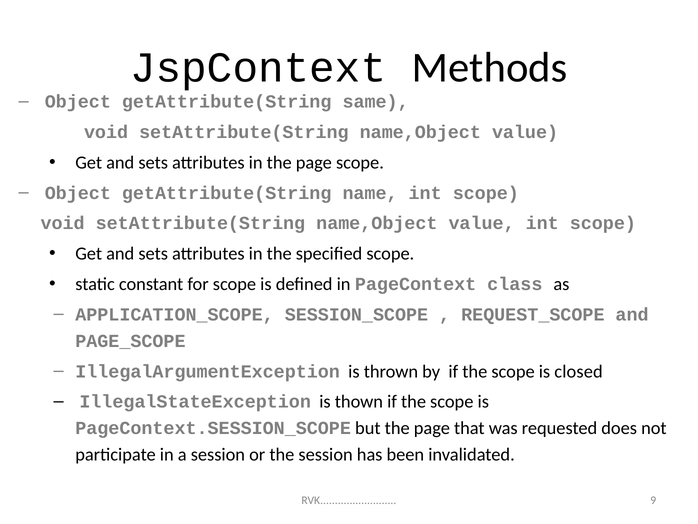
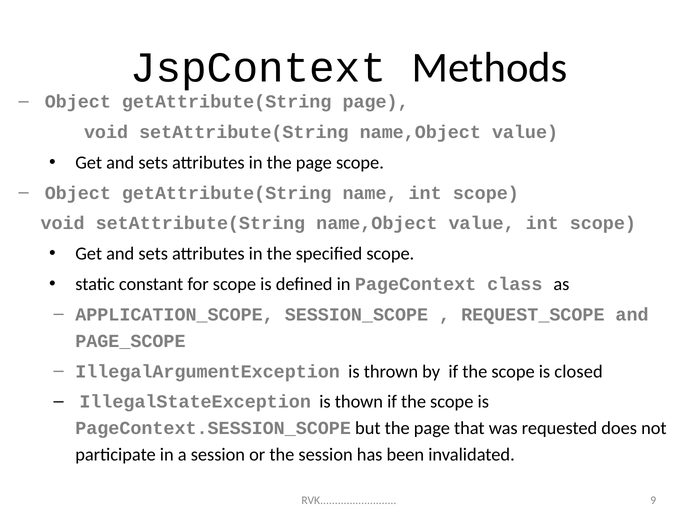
getAttribute(String same: same -> page (376, 102)
